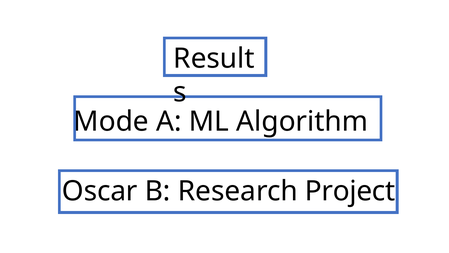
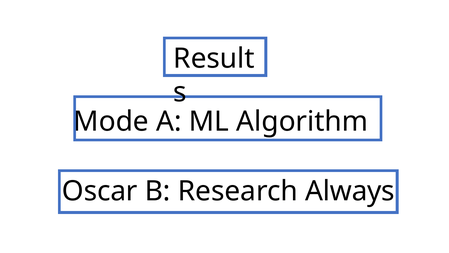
Project: Project -> Always (350, 191)
